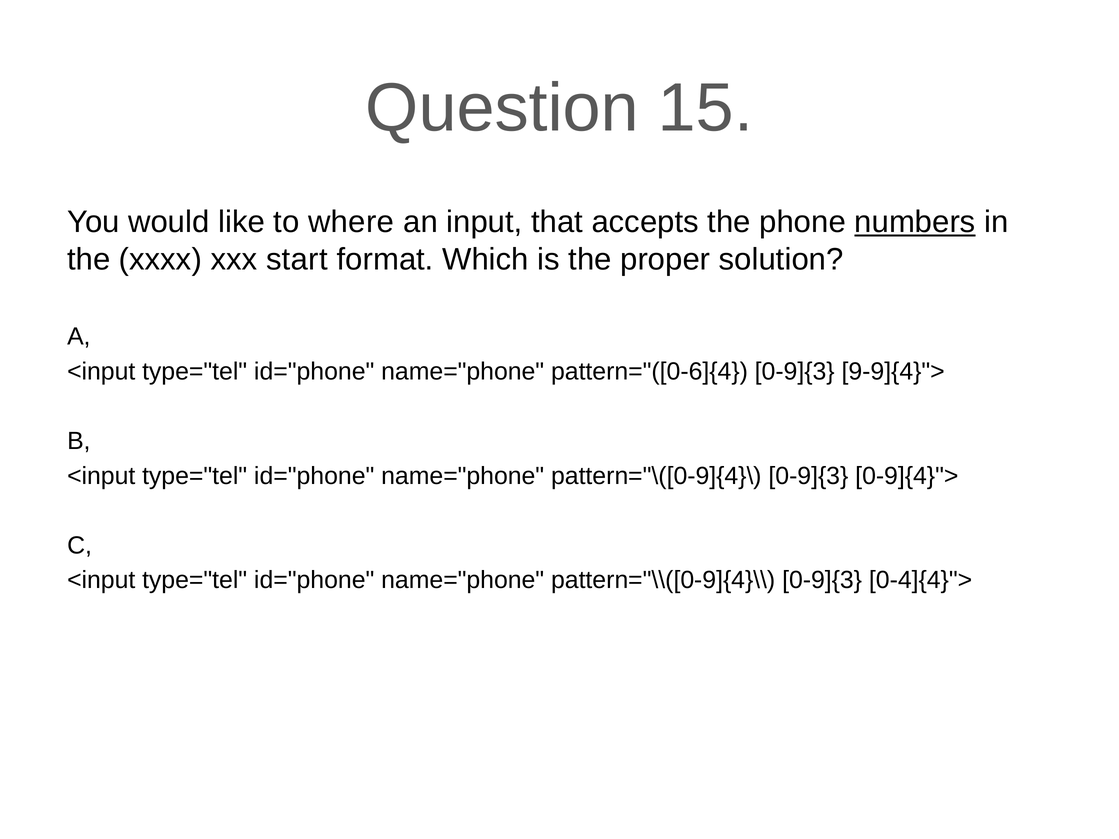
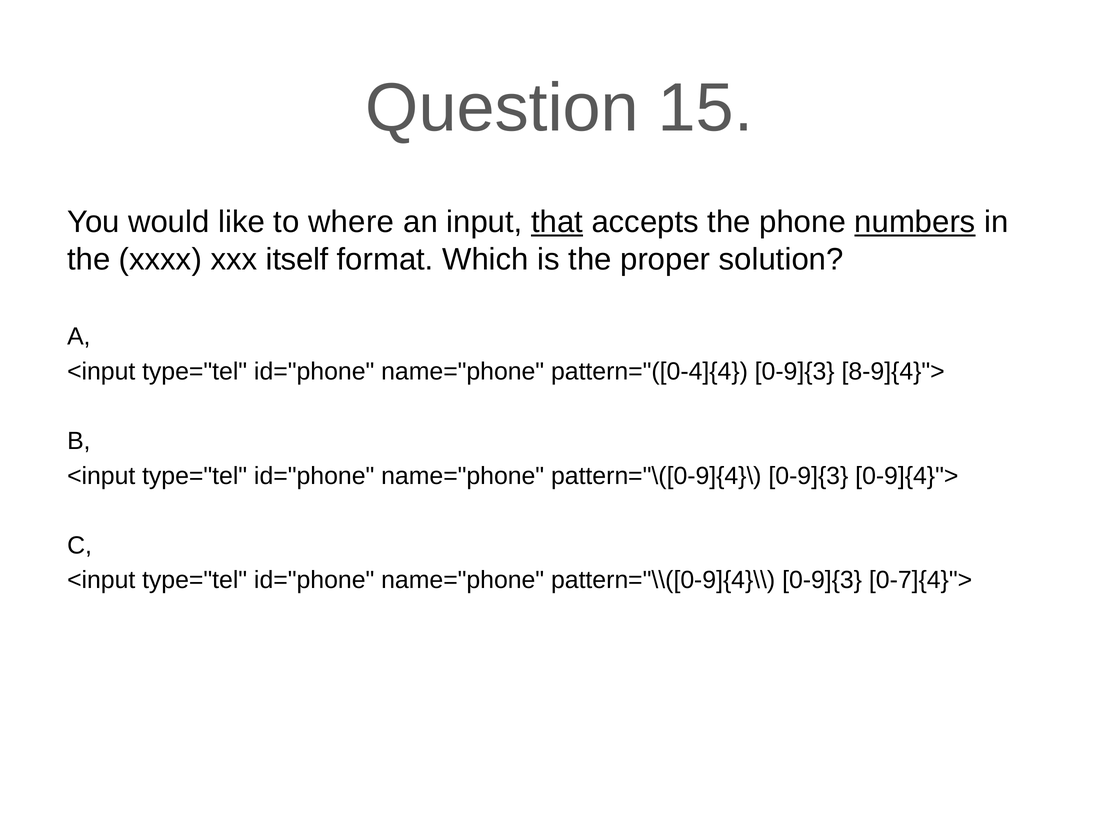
that underline: none -> present (557, 222)
start: start -> itself (297, 260)
pattern="([0-6]{4: pattern="([0-6]{4 -> pattern="([0-4]{4 (649, 372)
9-9]{4}">: 9-9]{4}"> -> 8-9]{4}"> (893, 372)
0-4]{4}">: 0-4]{4}"> -> 0-7]{4}"> (921, 580)
